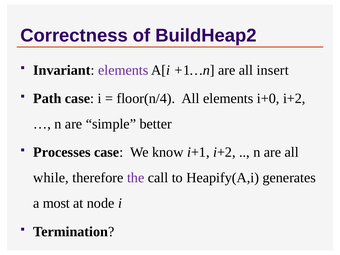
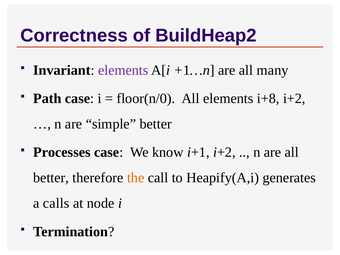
insert: insert -> many (273, 70)
floor(n/4: floor(n/4 -> floor(n/0 (146, 98)
i+0: i+0 -> i+8 (268, 98)
while: while -> better (51, 178)
the colour: purple -> orange (136, 178)
most: most -> calls (56, 203)
